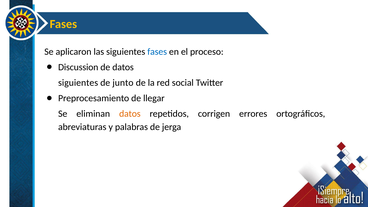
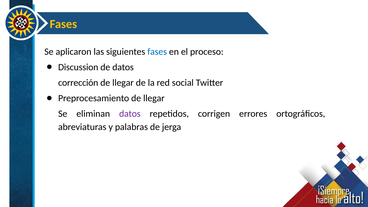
siguientes: siguientes -> corrección (78, 83)
junto: junto -> llegar (123, 83)
datos colour: orange -> purple (130, 114)
